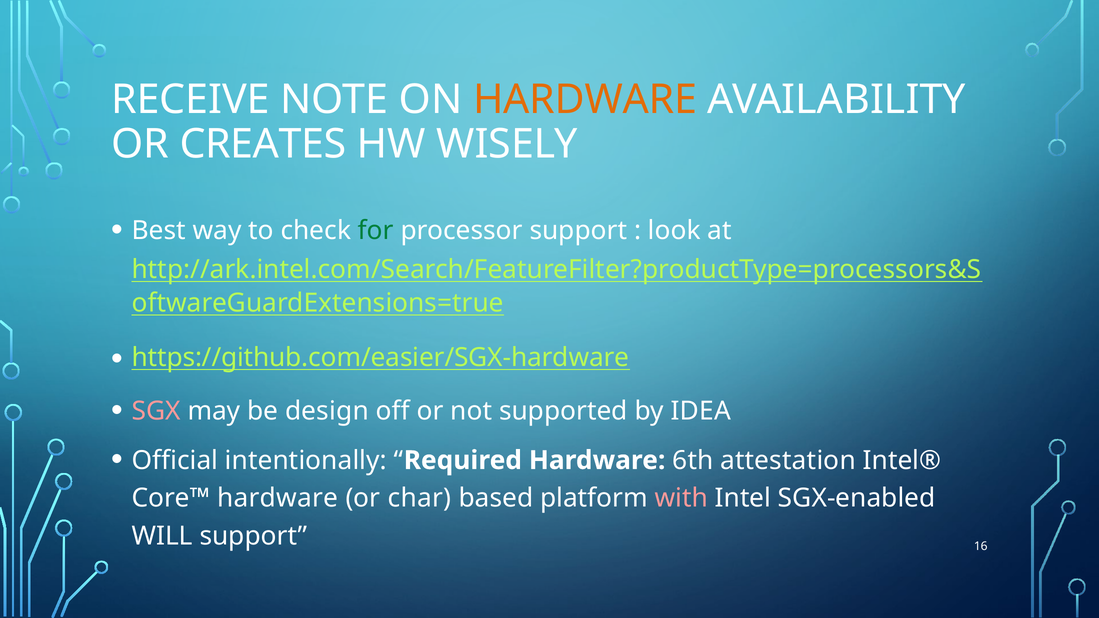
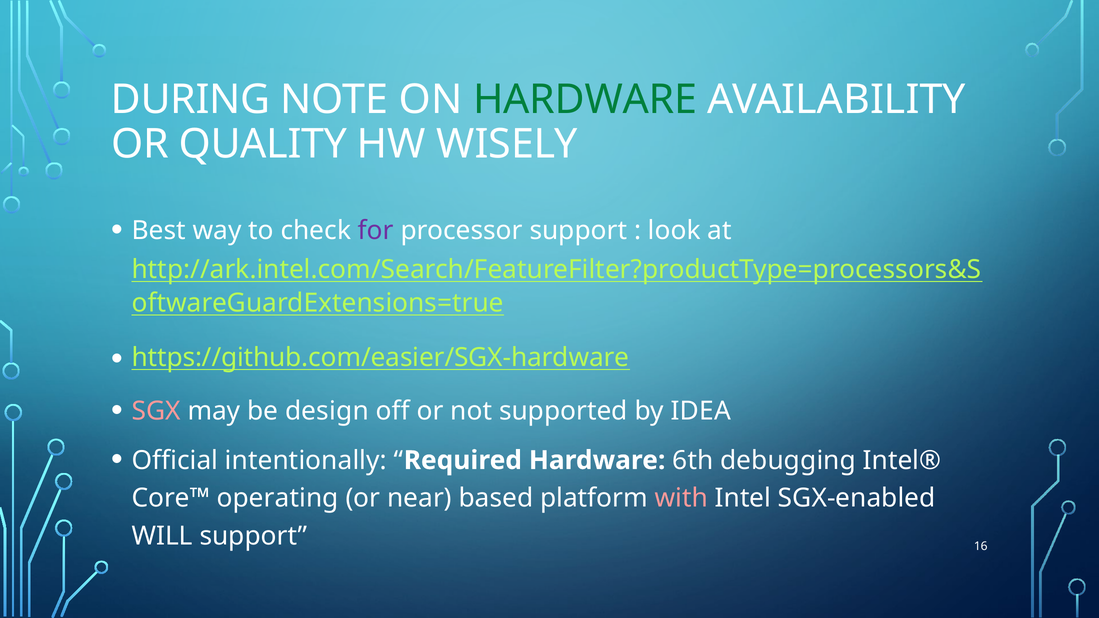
RECEIVE: RECEIVE -> DURING (190, 100)
HARDWARE colour: orange -> green (585, 100)
CREATES: CREATES -> QUALITY (263, 144)
for colour: green -> purple (376, 231)
attestation: attestation -> debugging (788, 460)
Core™ hardware: hardware -> operating (278, 498)
char: char -> near (420, 498)
